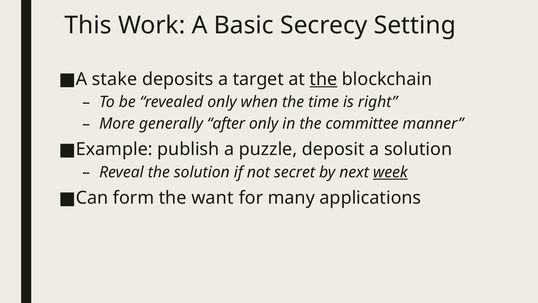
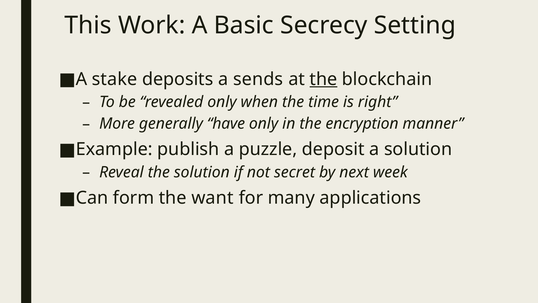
target: target -> sends (258, 79)
after: after -> have (226, 123)
committee: committee -> encryption (362, 123)
week underline: present -> none (390, 172)
